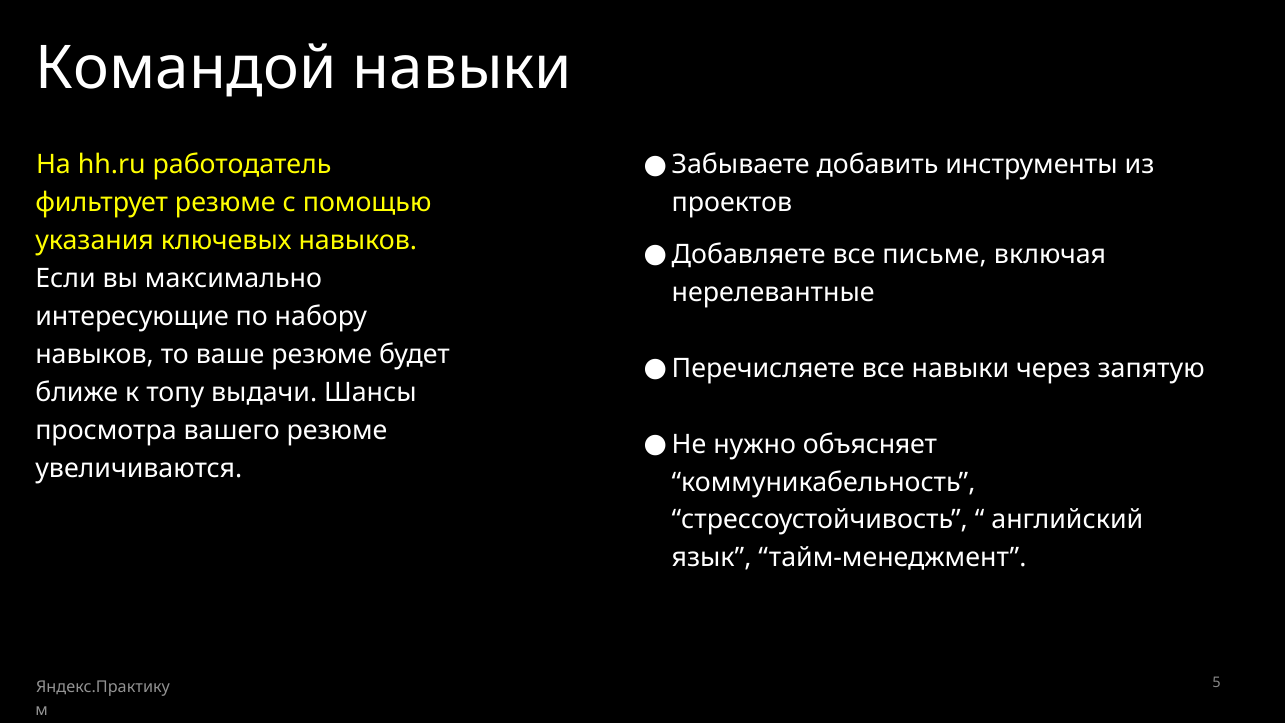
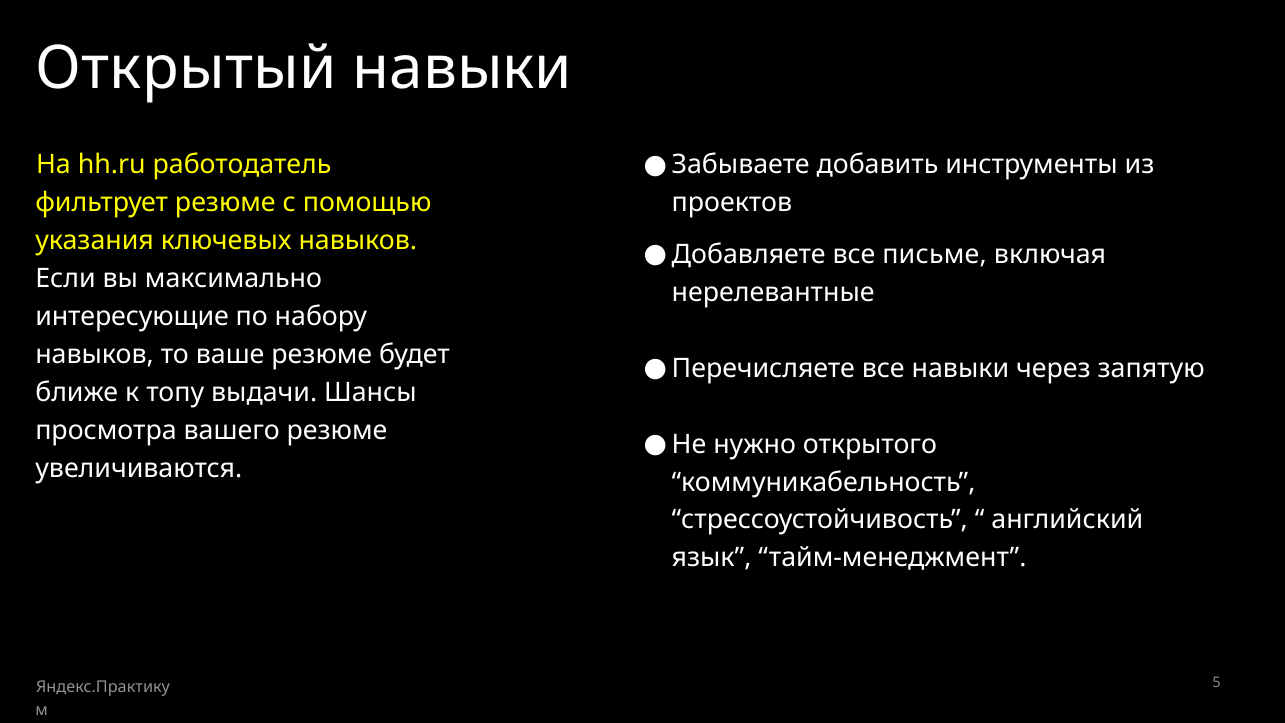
Командой: Командой -> Открытый (186, 68)
объясняет: объясняет -> открытого (870, 444)
